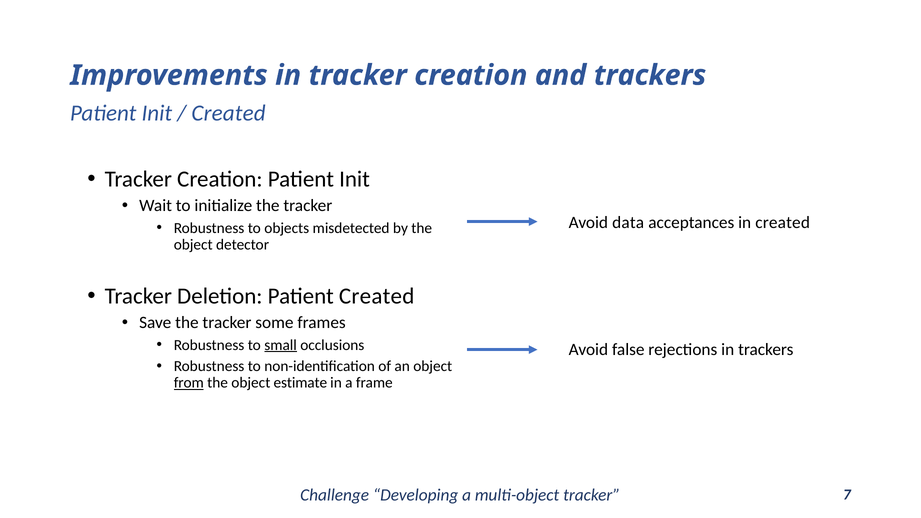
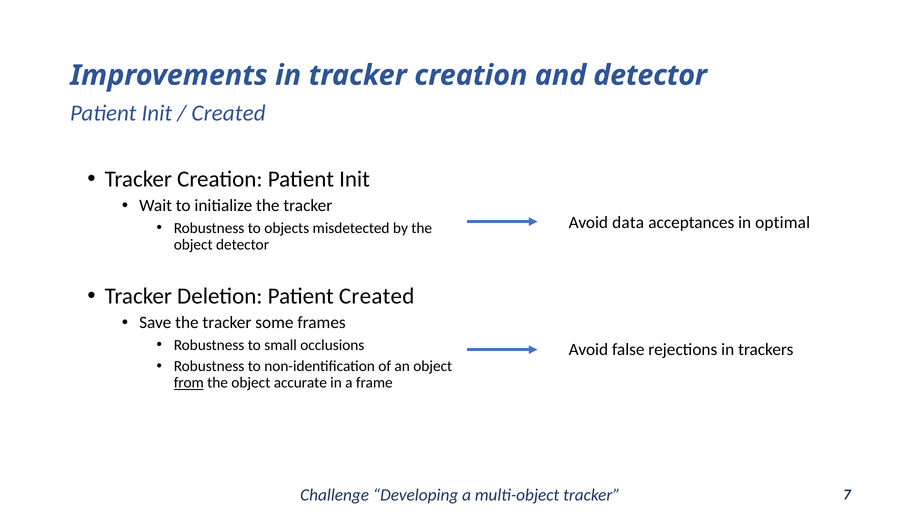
and trackers: trackers -> detector (650, 75)
in created: created -> optimal (783, 223)
small underline: present -> none (281, 345)
estimate: estimate -> accurate (300, 383)
